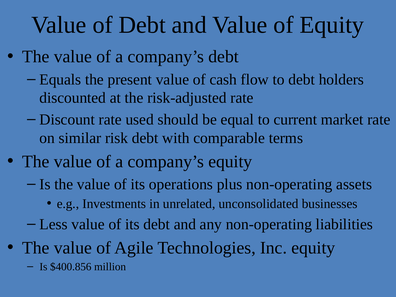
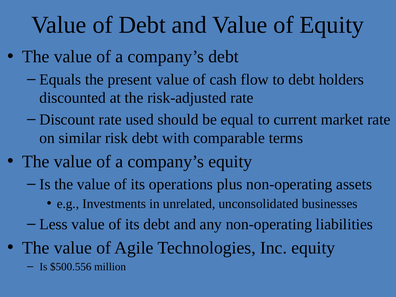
$400.856: $400.856 -> $500.556 (71, 267)
